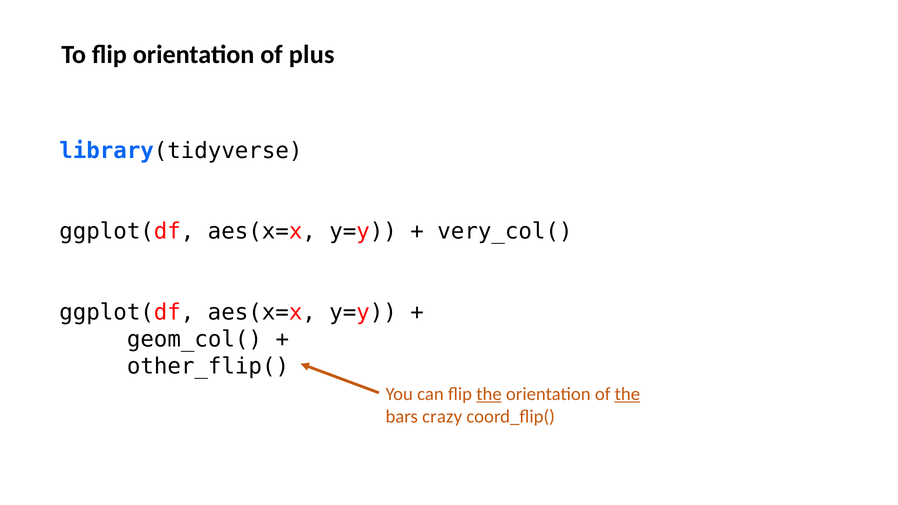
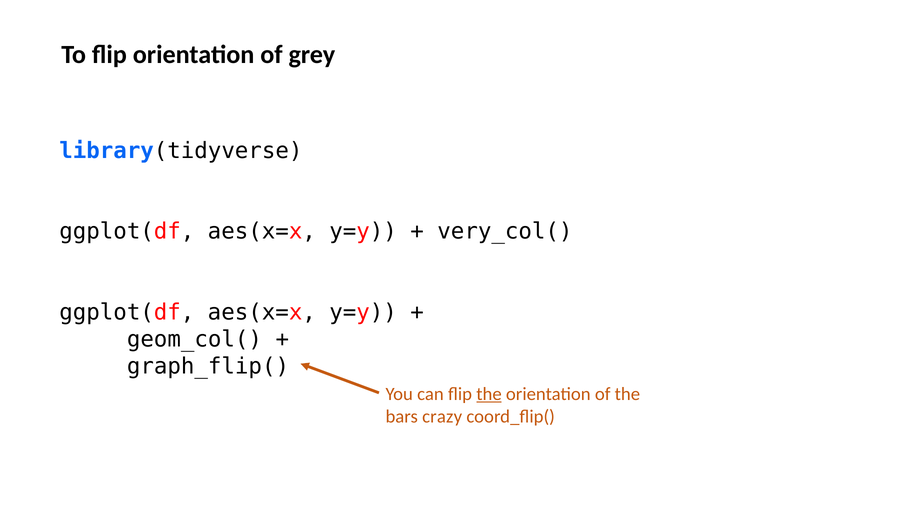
plus: plus -> grey (312, 55)
other_flip(: other_flip( -> graph_flip( (208, 366)
the underline: present -> none (627, 394)
